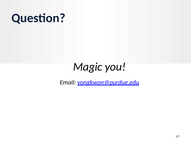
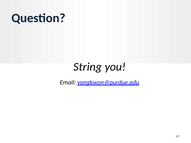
Magic: Magic -> String (88, 67)
